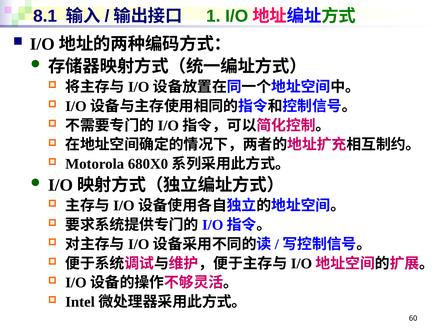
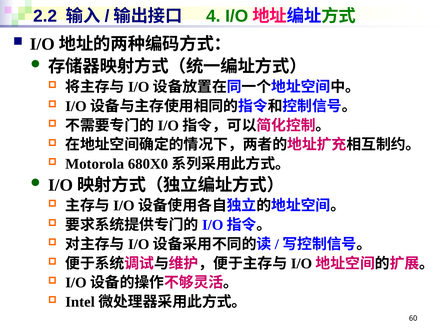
8.1: 8.1 -> 2.2 (45, 16)
1: 1 -> 4 (213, 16)
